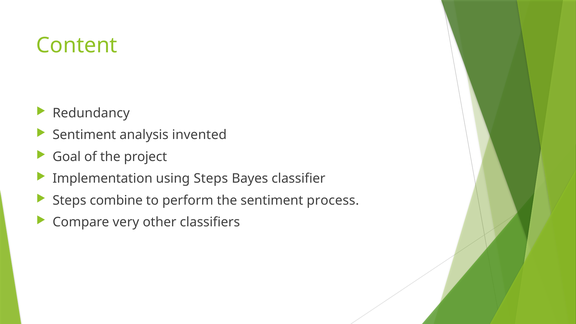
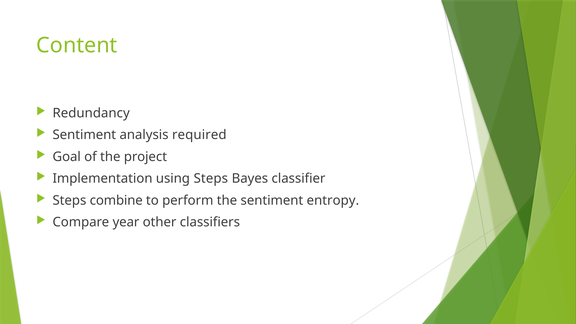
invented: invented -> required (199, 135)
process: process -> entropy (333, 200)
very: very -> year (126, 222)
